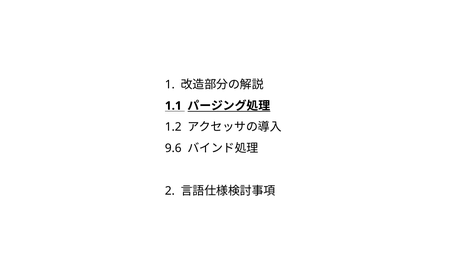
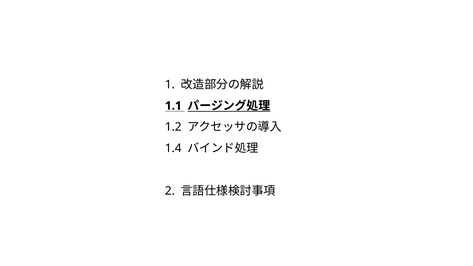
9.6: 9.6 -> 1.4 (173, 148)
